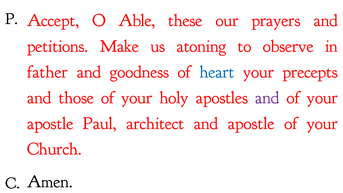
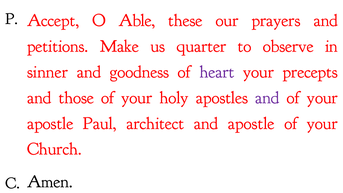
atoning: atoning -> quarter (201, 46)
father: father -> sinner (47, 72)
heart colour: blue -> purple (217, 72)
